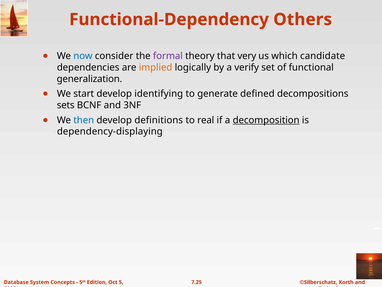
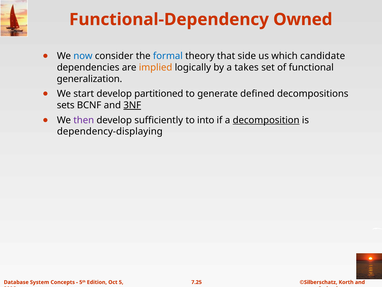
Others: Others -> Owned (303, 19)
formal colour: purple -> blue (168, 56)
very: very -> side (247, 56)
verify: verify -> takes (247, 67)
identifying: identifying -> partitioned (159, 94)
3NF underline: none -> present (132, 105)
then colour: blue -> purple (84, 120)
definitions: definitions -> sufficiently (159, 120)
real: real -> into (206, 120)
